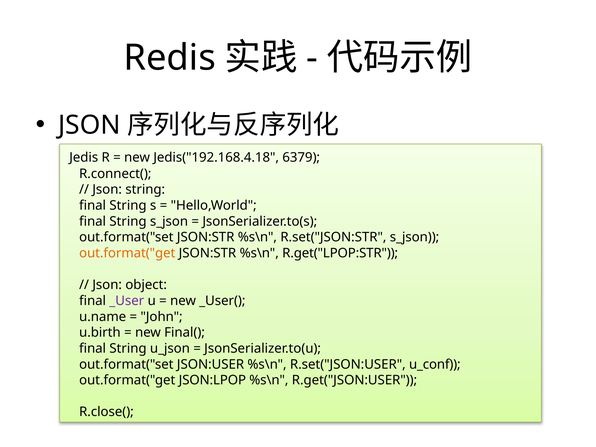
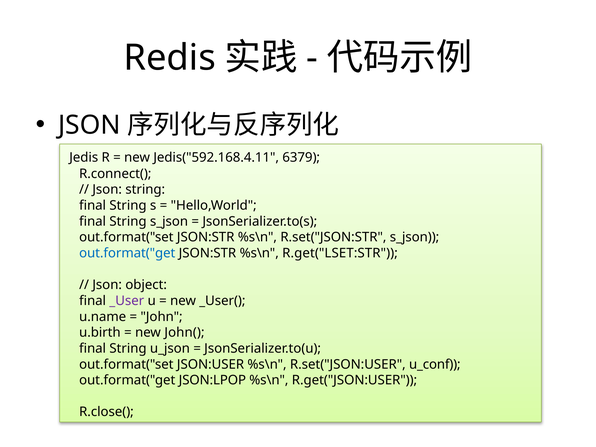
Jedis("192.168.4.18: Jedis("192.168.4.18 -> Jedis("592.168.4.11 (216, 157)
out.format("get colour: orange -> blue (127, 253)
R.get("LPOP:STR: R.get("LPOP:STR -> R.get("LSET:STR (340, 253)
Final(: Final( -> John( (184, 333)
